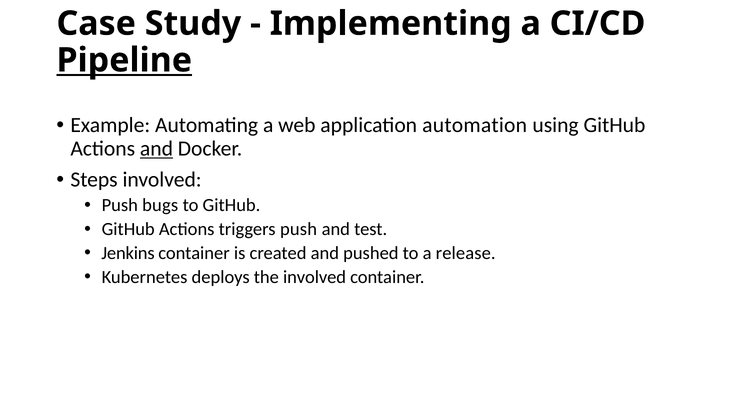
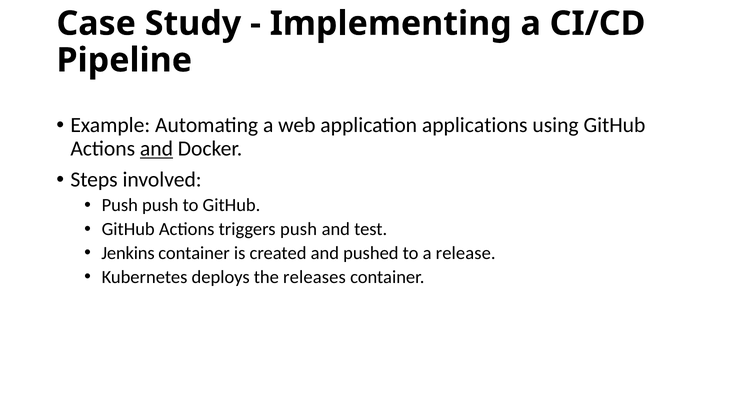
Pipeline underline: present -> none (124, 60)
automation: automation -> applications (475, 125)
Push bugs: bugs -> push (160, 205)
the involved: involved -> releases (314, 277)
